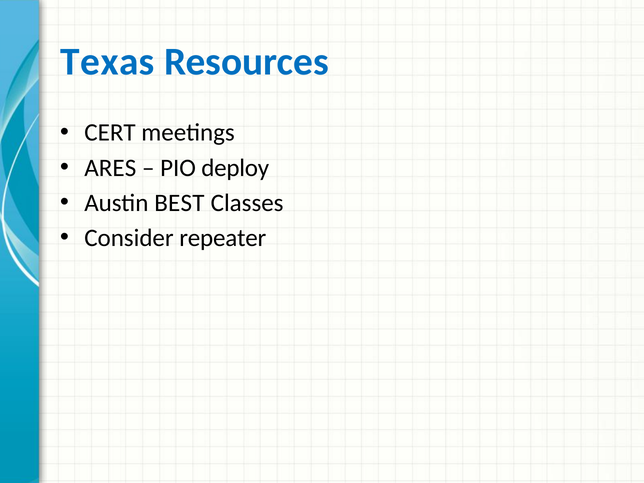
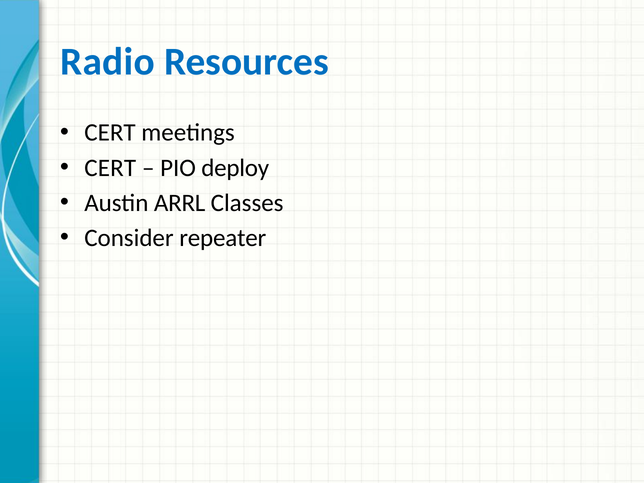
Texas: Texas -> Radio (107, 62)
ARES: ARES -> CERT (110, 168)
BEST: BEST -> ARRL (180, 203)
